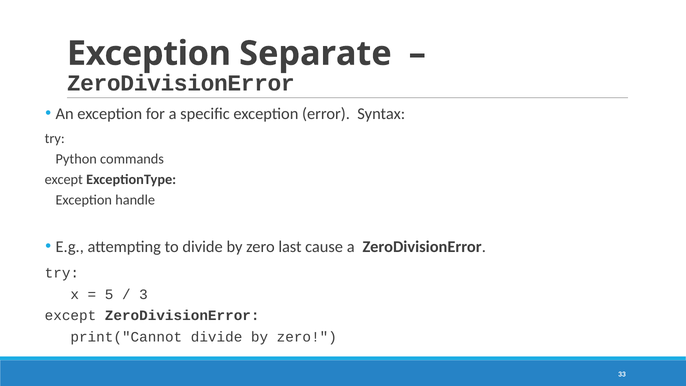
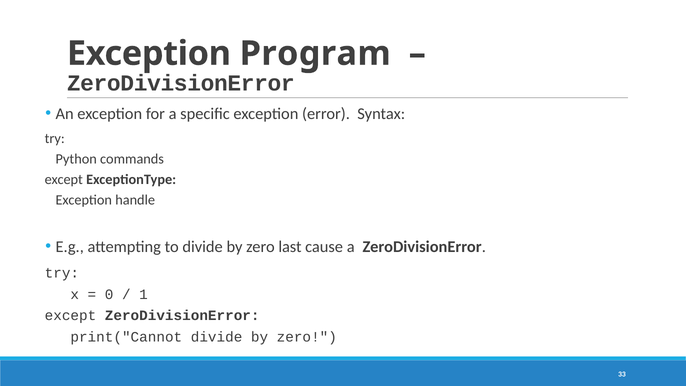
Separate: Separate -> Program (315, 54)
5: 5 -> 0 (109, 294)
3: 3 -> 1 (143, 294)
